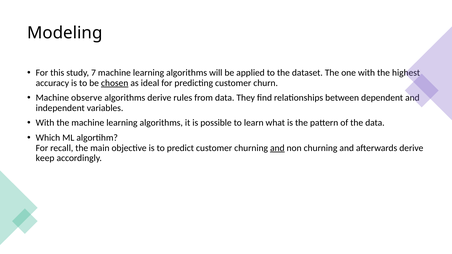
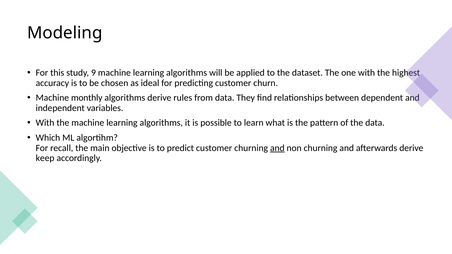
7: 7 -> 9 (94, 73)
chosen underline: present -> none (115, 83)
observe: observe -> monthly (87, 98)
